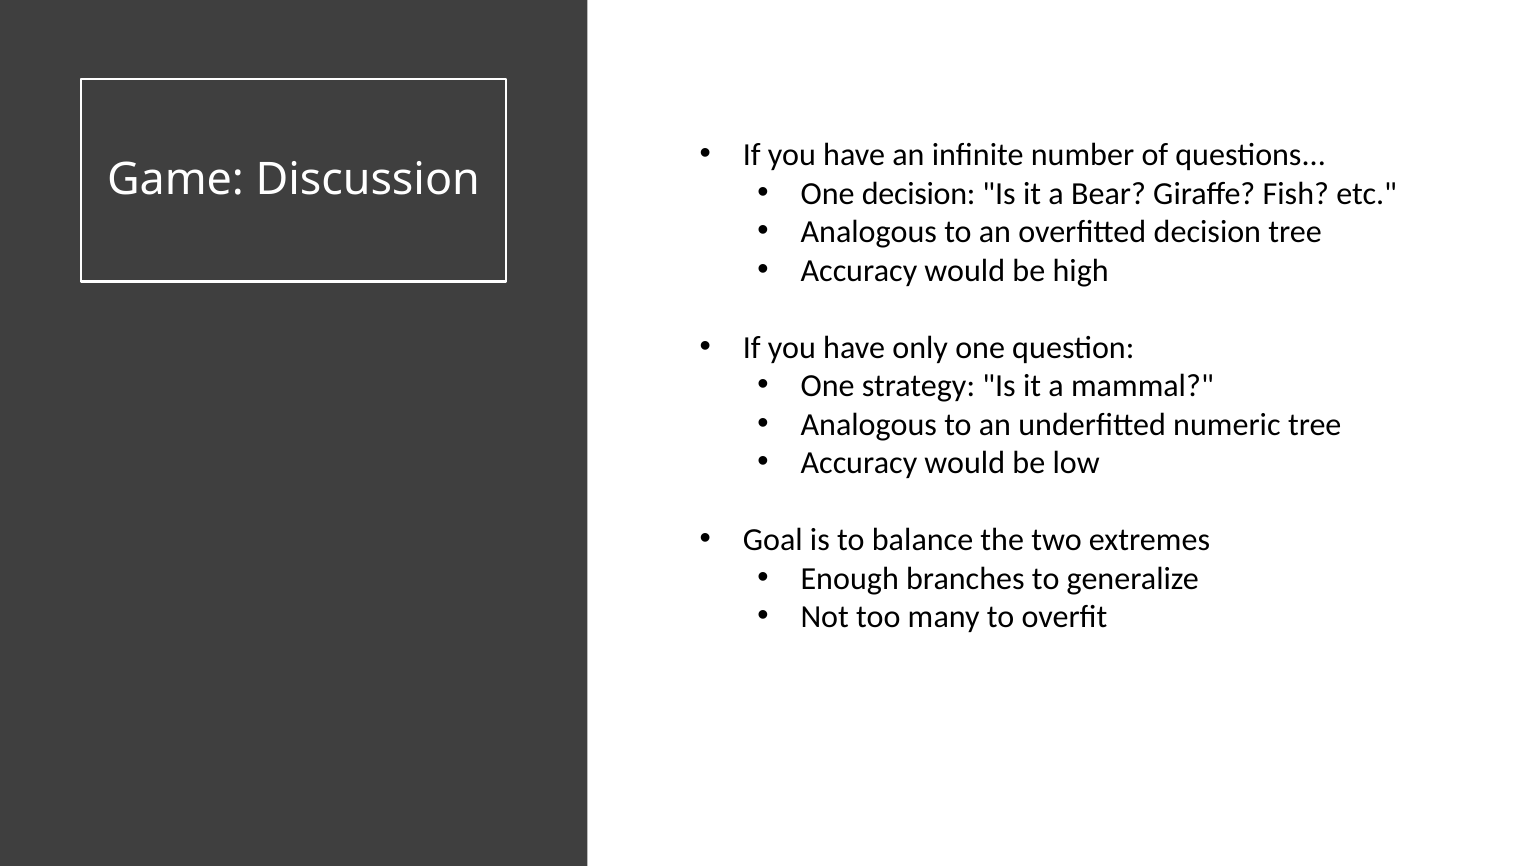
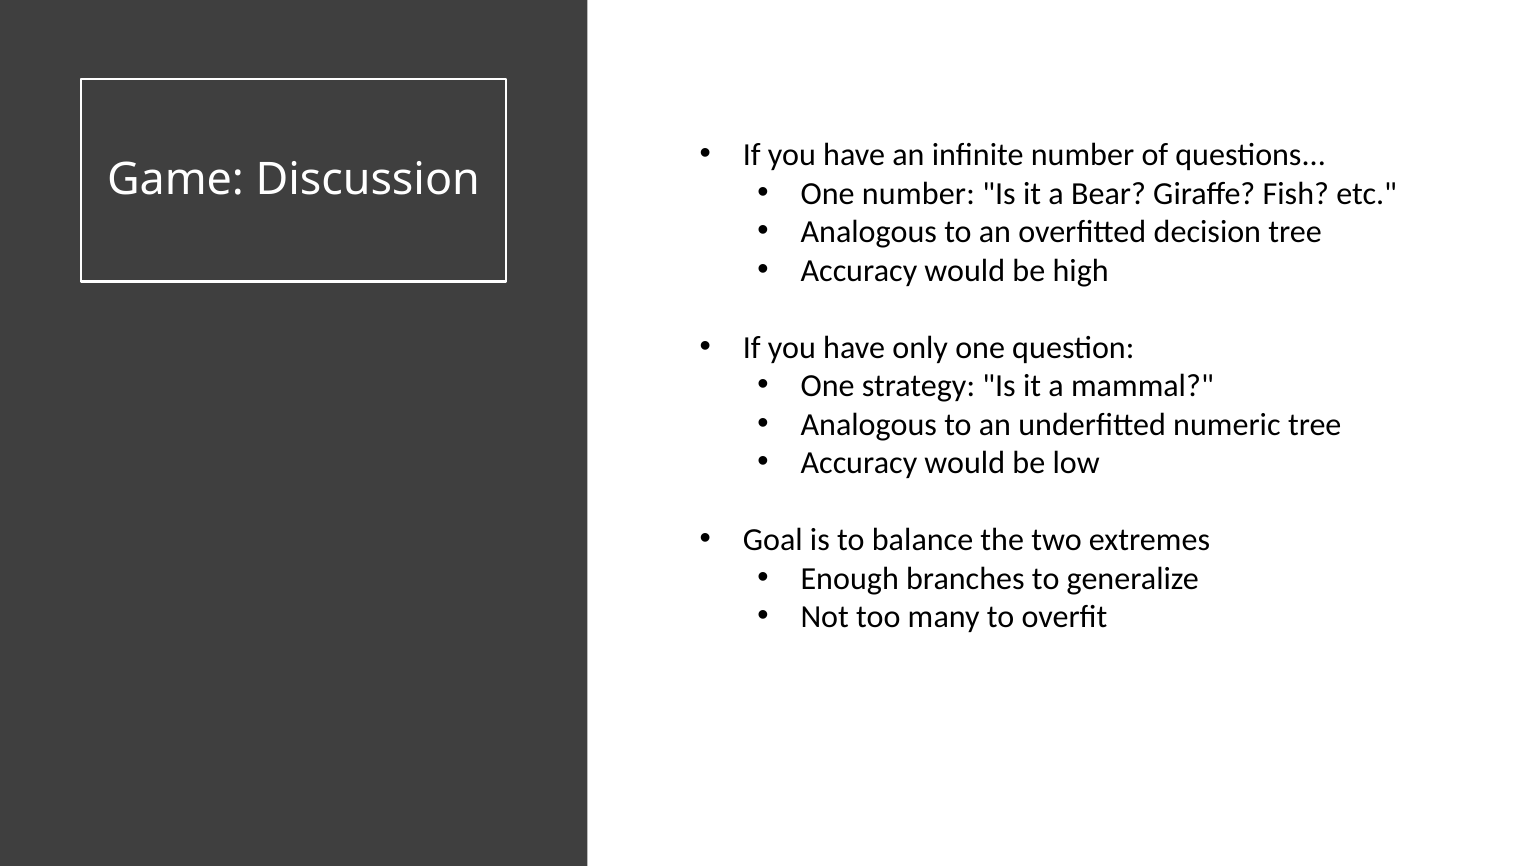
One decision: decision -> number (918, 194)
